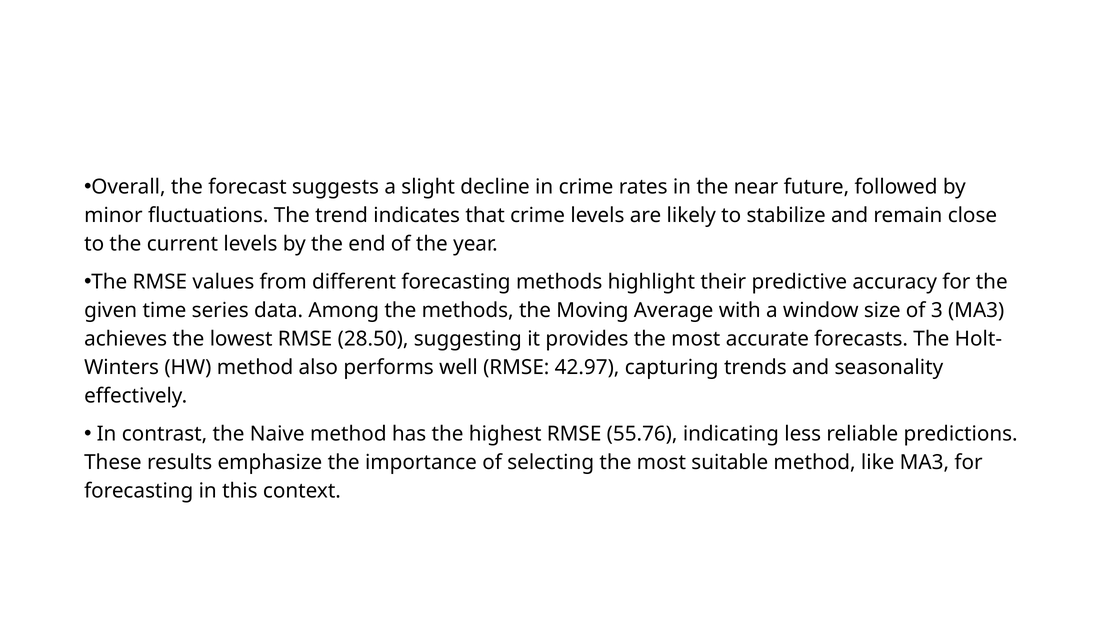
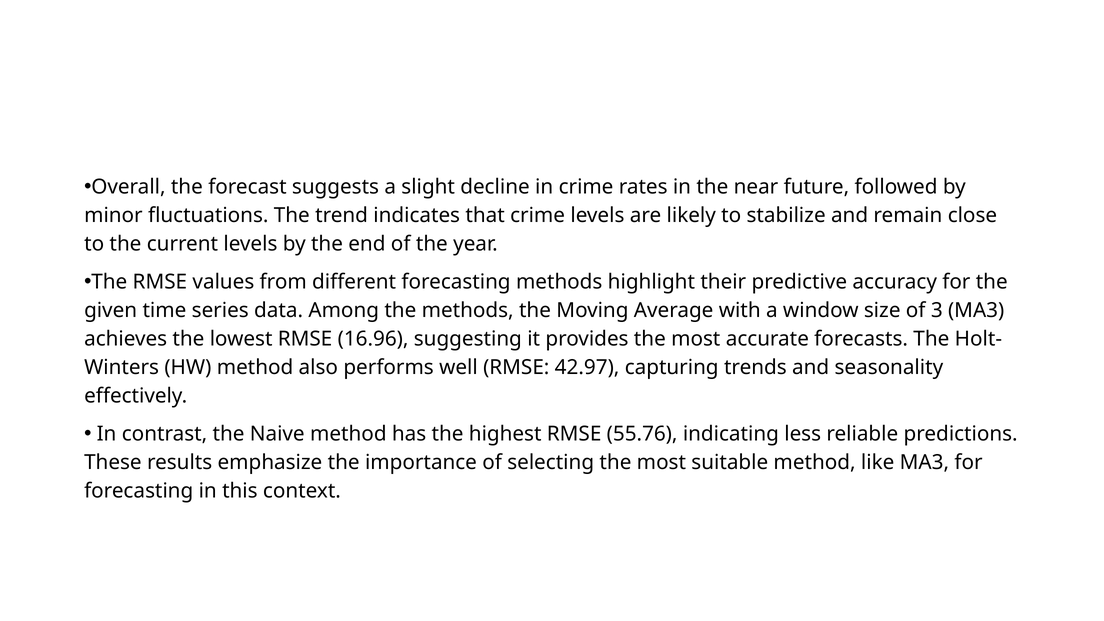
28.50: 28.50 -> 16.96 (373, 339)
